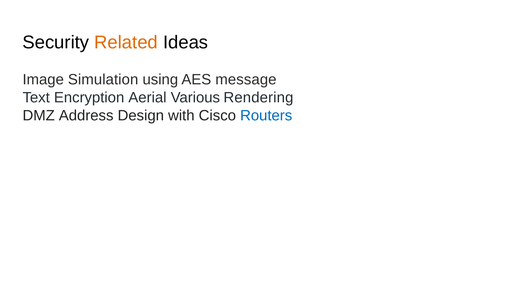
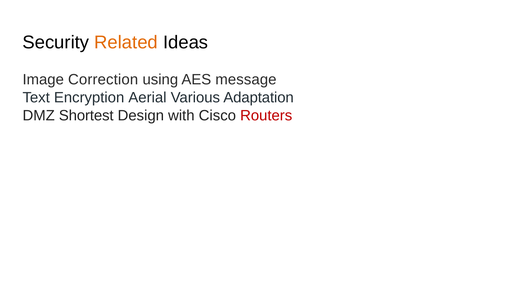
Simulation: Simulation -> Correction (103, 79)
Rendering: Rendering -> Adaptation (259, 97)
Address: Address -> Shortest (86, 115)
Routers colour: blue -> red (266, 115)
